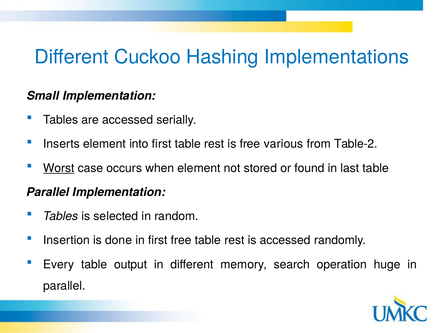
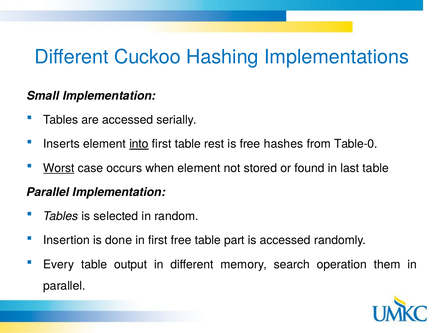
into underline: none -> present (139, 144)
various: various -> hashes (284, 144)
Table-2: Table-2 -> Table-0 (356, 144)
free table rest: rest -> part (234, 240)
huge: huge -> them (387, 264)
